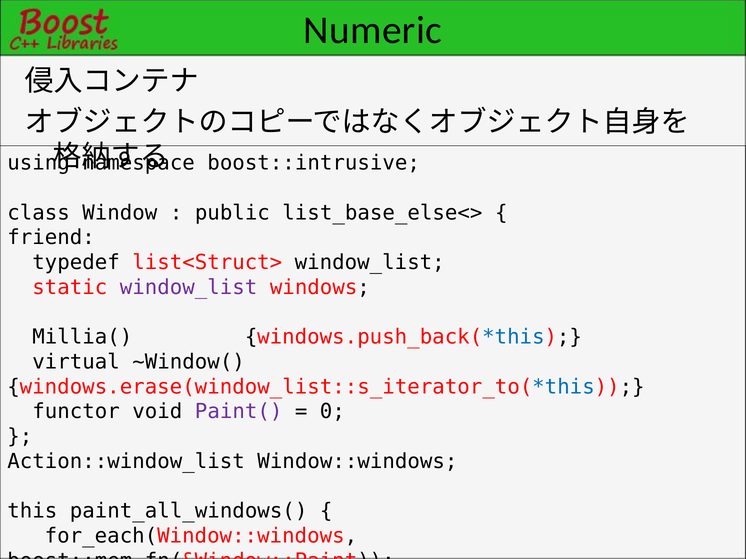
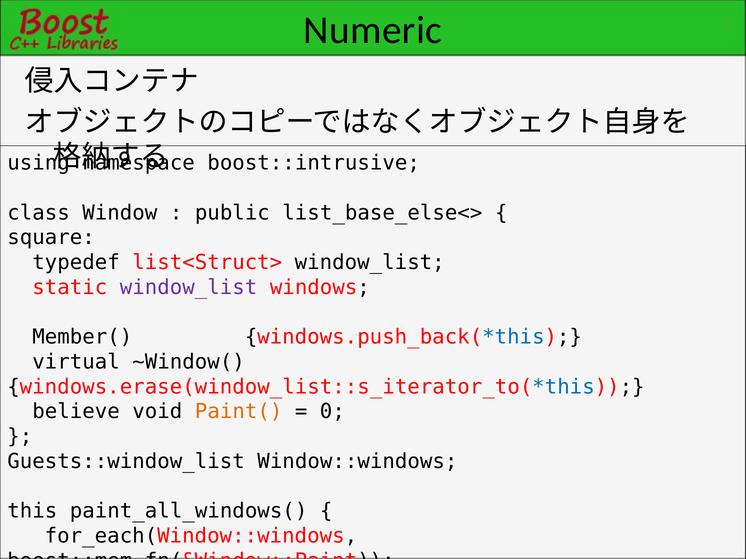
friend: friend -> square (51, 238)
Millia(: Millia( -> Member( (82, 337)
functor: functor -> believe (76, 412)
Paint( colour: purple -> orange (239, 412)
Action::window_list: Action::window_list -> Guests::window_list (126, 462)
